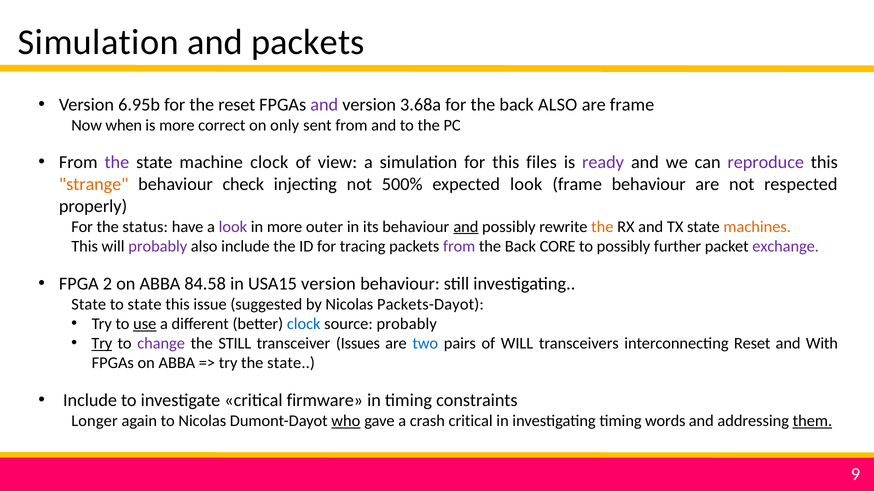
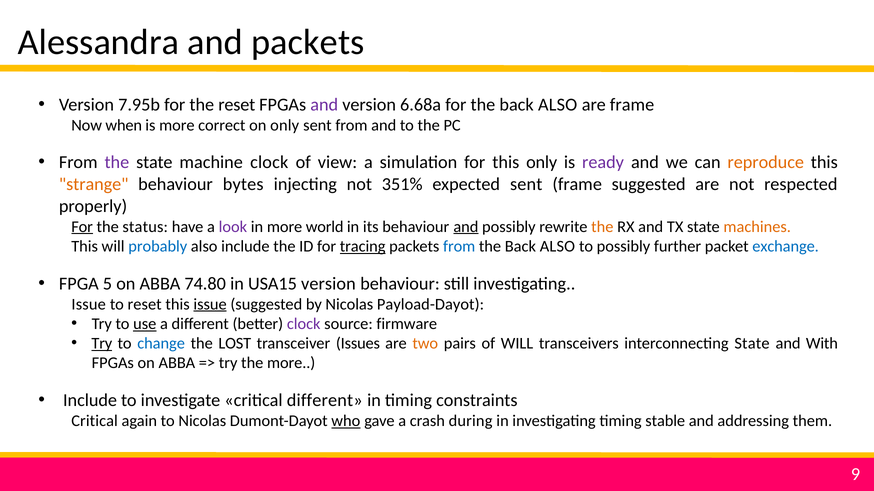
Simulation: Simulation -> Alessandra (98, 42)
6.95b: 6.95b -> 7.95b (139, 105)
3.68a: 3.68a -> 6.68a (421, 105)
this files: files -> only (542, 163)
reproduce colour: purple -> orange (766, 163)
check: check -> bytes (243, 184)
500%: 500% -> 351% (402, 184)
expected look: look -> sent (526, 184)
frame behaviour: behaviour -> suggested (649, 184)
For underline: none -> present (82, 227)
outer: outer -> world (325, 227)
probably colour: purple -> blue (158, 247)
tracing underline: none -> present (363, 247)
from colour: purple -> blue (459, 247)
CORE: CORE -> ALSO (557, 247)
exchange colour: purple -> blue (786, 247)
2: 2 -> 5 (107, 284)
84.58: 84.58 -> 74.80 (205, 284)
State: State -> Issue (89, 305)
to state: state -> reset (145, 305)
issue underline: none -> present (210, 305)
Packets-Dayot: Packets-Dayot -> Payload-Dayot (431, 305)
clock colour: blue -> purple (304, 324)
source probably: probably -> firmware (407, 324)
change colour: purple -> blue (161, 344)
the STILL: STILL -> LOST (235, 344)
two colour: blue -> orange (425, 344)
interconnecting Reset: Reset -> State (752, 344)
try the state: state -> more (291, 364)
critical firmware: firmware -> different (325, 401)
Longer: Longer -> Critical (95, 421)
crash critical: critical -> during (471, 421)
words: words -> stable (665, 421)
them underline: present -> none (812, 421)
